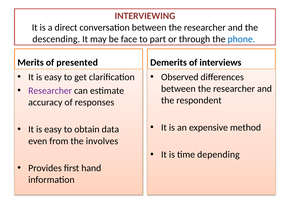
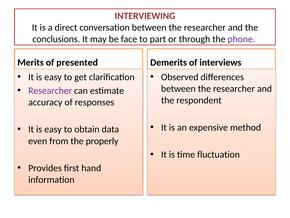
descending: descending -> conclusions (56, 39)
phone colour: blue -> purple (241, 39)
involves: involves -> properly (102, 141)
depending: depending -> fluctuation (218, 154)
